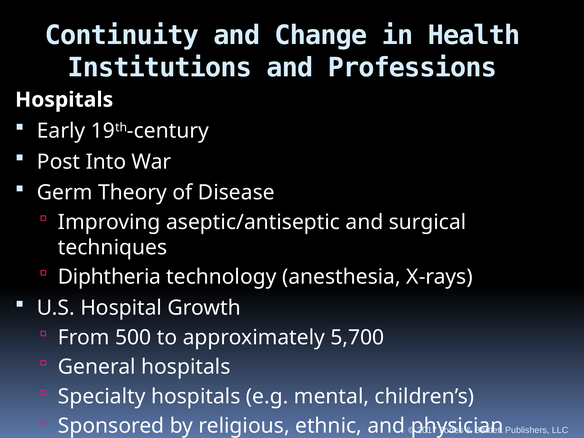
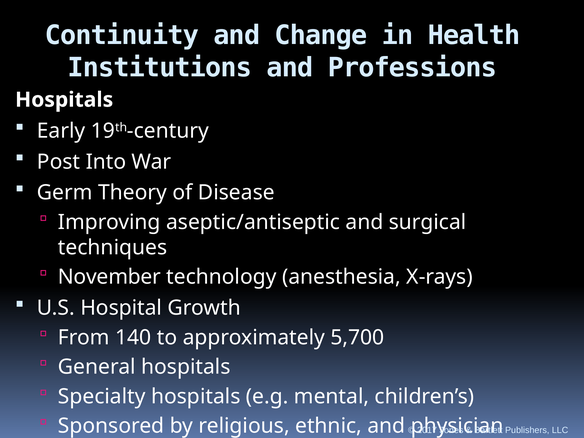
Diphtheria: Diphtheria -> November (109, 277)
500: 500 -> 140 (133, 337)
